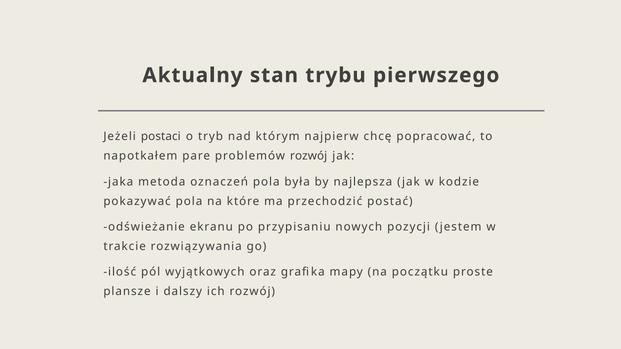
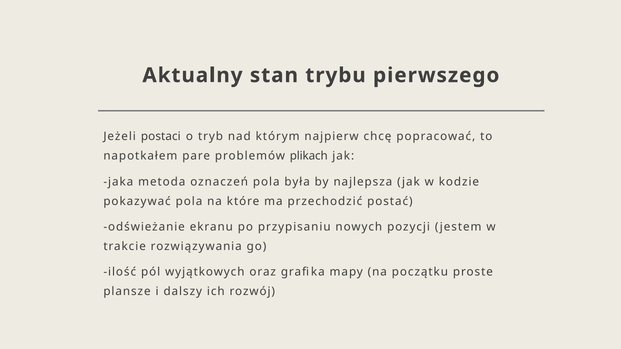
problemów rozwój: rozwój -> plikach (309, 156)
